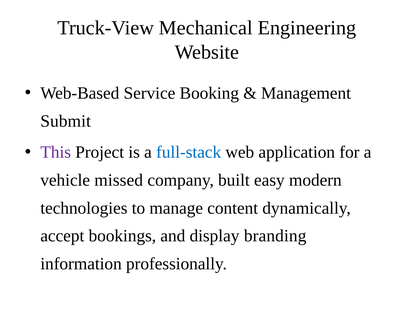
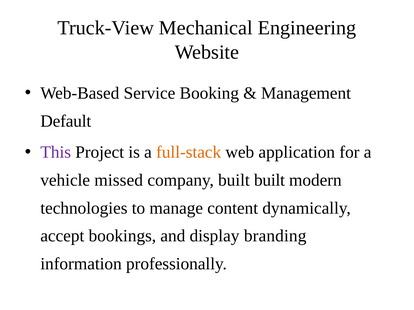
Submit: Submit -> Default (66, 121)
full-stack colour: blue -> orange (189, 152)
built easy: easy -> built (269, 180)
